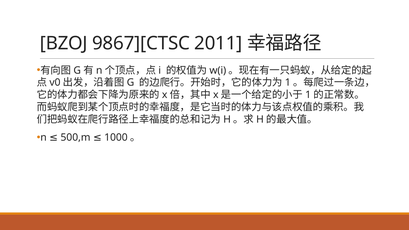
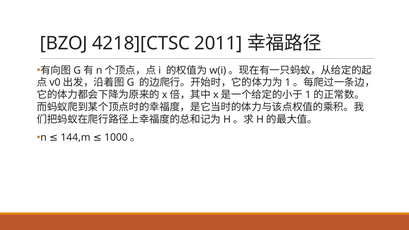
9867][CTSC: 9867][CTSC -> 4218][CTSC (141, 43)
500,m: 500,m -> 144,m (75, 138)
